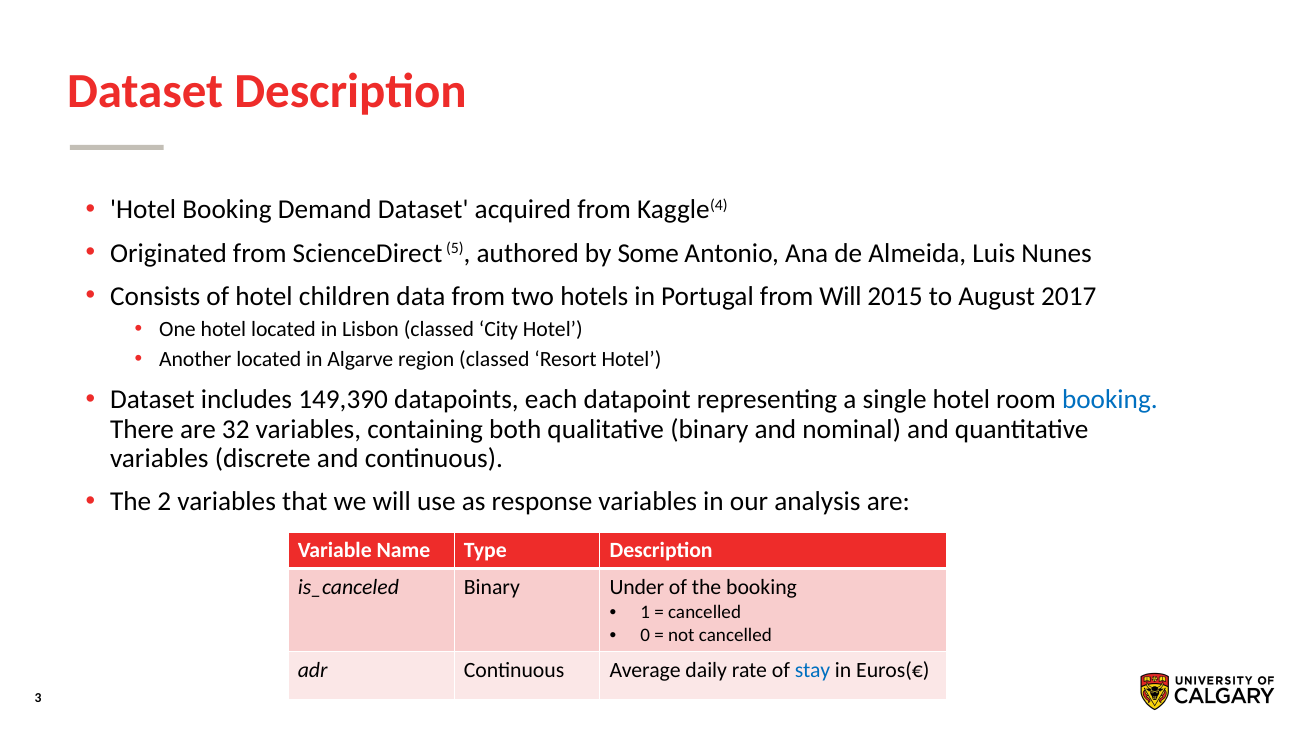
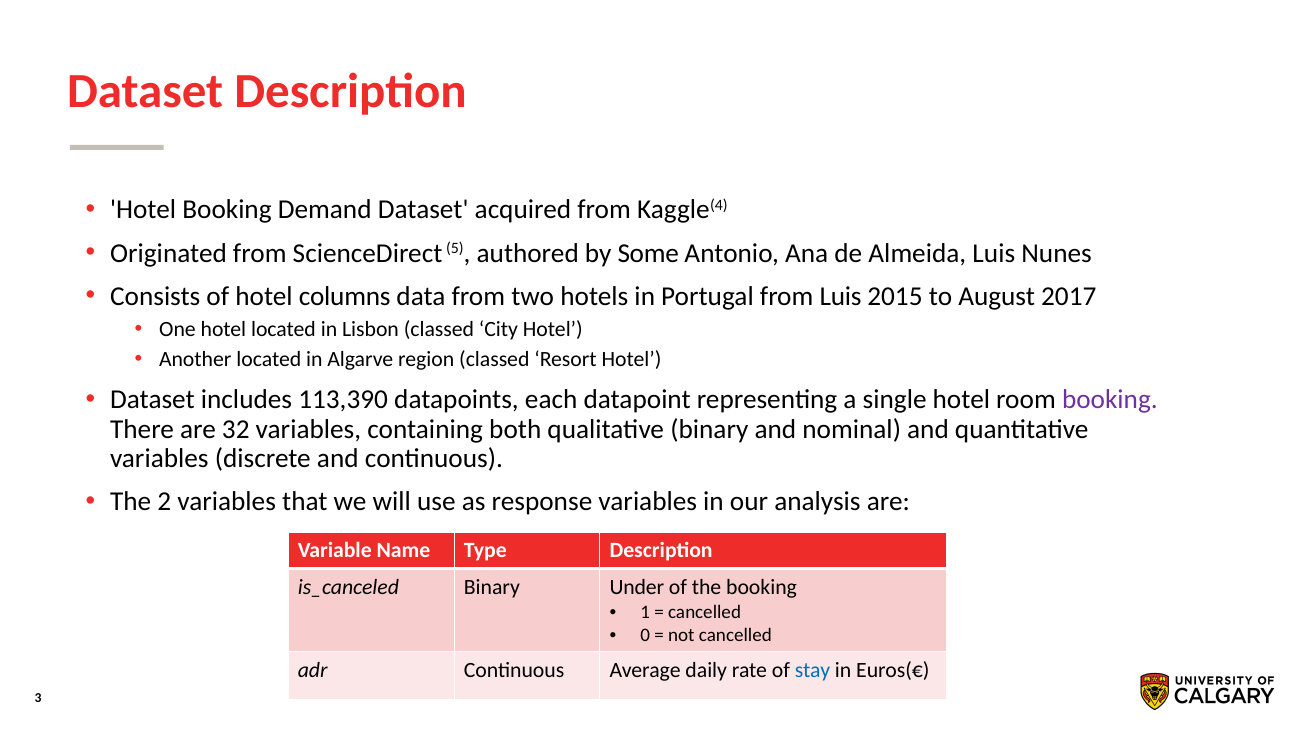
children: children -> columns (345, 296)
from Will: Will -> Luis (841, 296)
149,390: 149,390 -> 113,390 (343, 400)
booking colour: blue -> purple (1110, 400)
